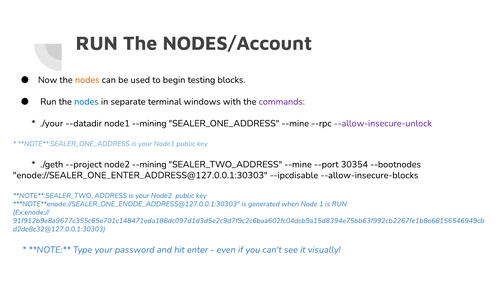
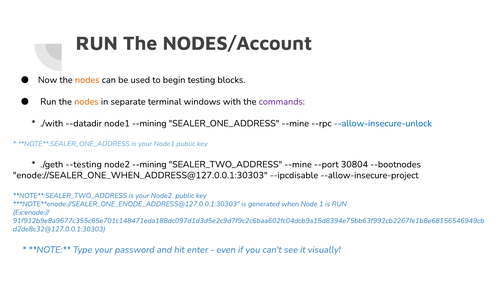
nodes colour: blue -> orange (86, 102)
./your: ./your -> ./with (52, 123)
--allow-insecure-unlock colour: purple -> blue (383, 123)
--project: --project -> --testing (84, 164)
30354: 30354 -> 30804 (354, 164)
enode://SEALER_ONE_ENTER_ADDRESS@127.0.0.1:30303: enode://SEALER_ONE_ENTER_ADDRESS@127.0.0.1:30303 -> enode://SEALER_ONE_WHEN_ADDRESS@127.0.0.1:30303 (140, 175)
--allow-insecure-blocks: --allow-insecure-blocks -> --allow-insecure-project (369, 175)
